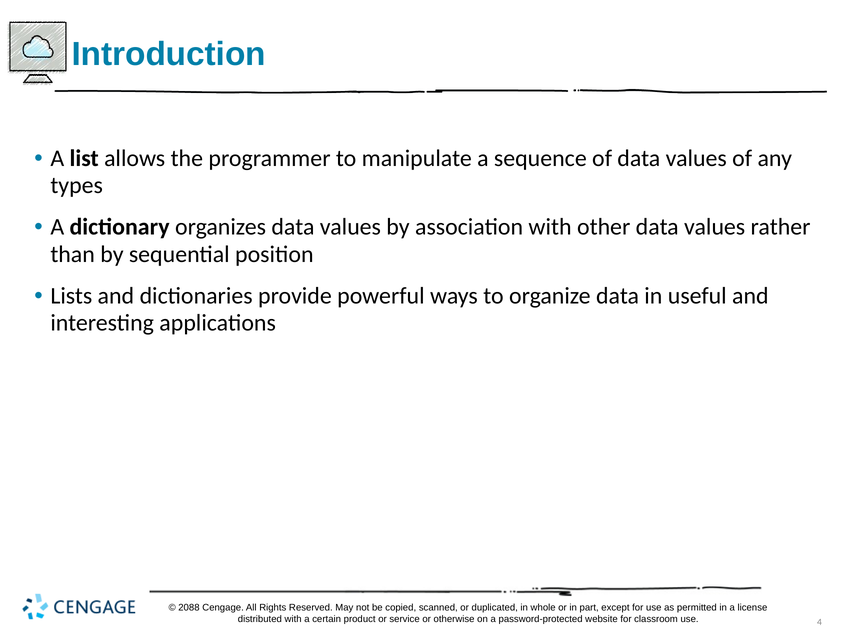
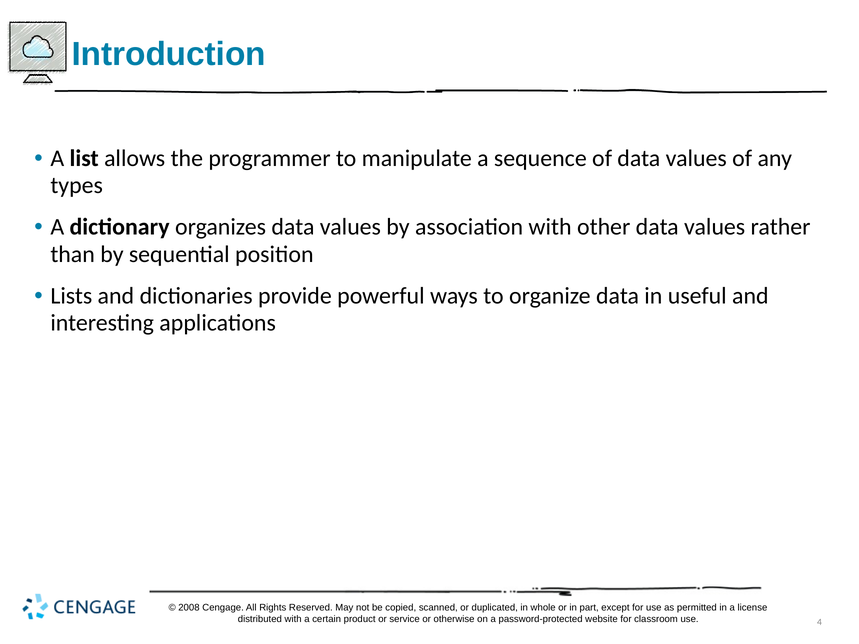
2088: 2088 -> 2008 (189, 608)
